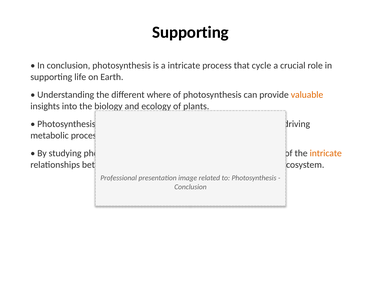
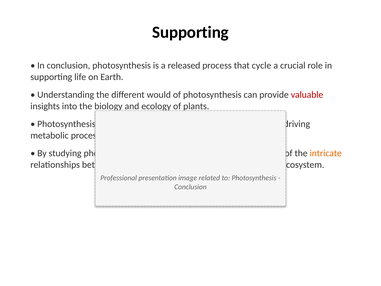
a intricate: intricate -> released (184, 65)
where: where -> would (159, 95)
valuable colour: orange -> red (307, 95)
